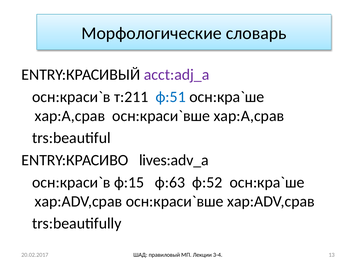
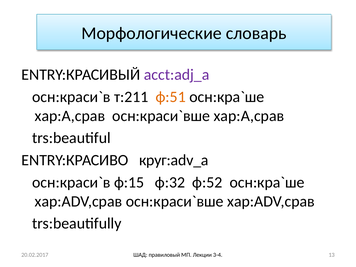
ф:51 colour: blue -> orange (171, 97)
lives:adv_a: lives:adv_a -> круг:adv_a (174, 160)
ф:63: ф:63 -> ф:32 (170, 182)
